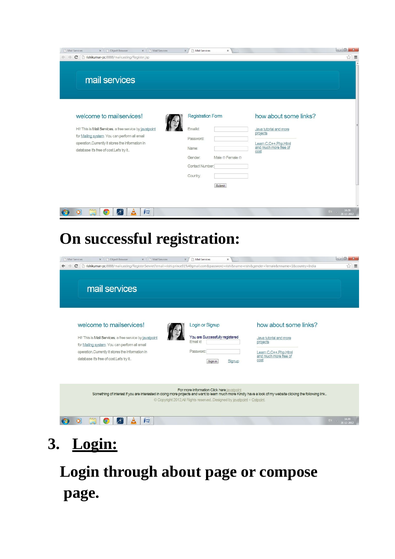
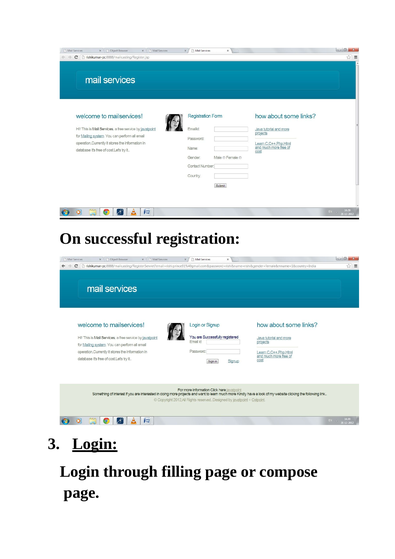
about: about -> filling (181, 472)
